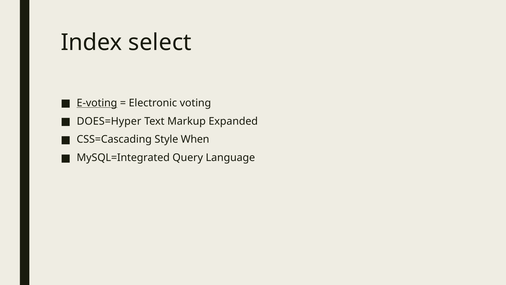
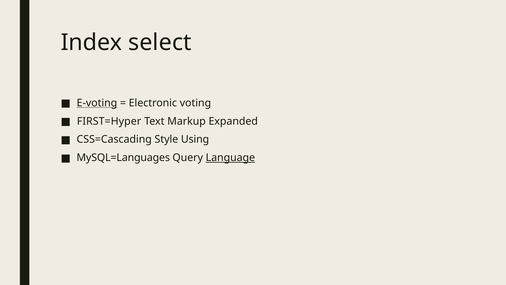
DOES=Hyper: DOES=Hyper -> FIRST=Hyper (109, 121)
When: When -> Using (195, 139)
MySQL=Integrated: MySQL=Integrated -> MySQL=Languages (123, 157)
Language underline: none -> present (230, 157)
